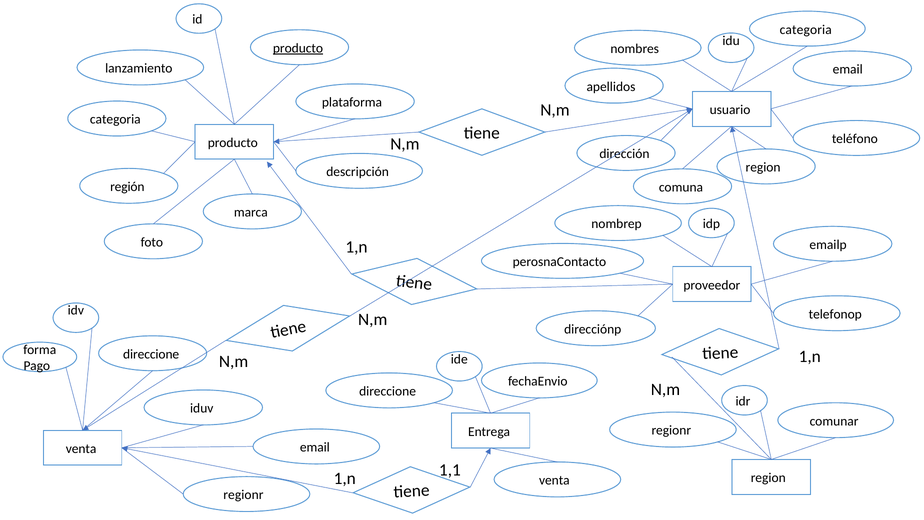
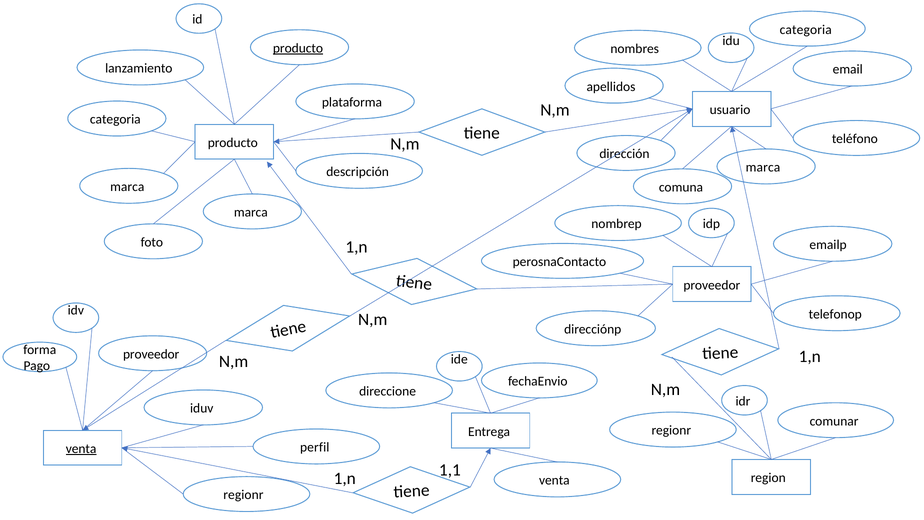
region: region -> marca (763, 167)
región: región -> marca (127, 187)
direccione: direccione -> proveedor (151, 354)
email: email -> perfil (315, 447)
venta underline: none -> present (81, 449)
